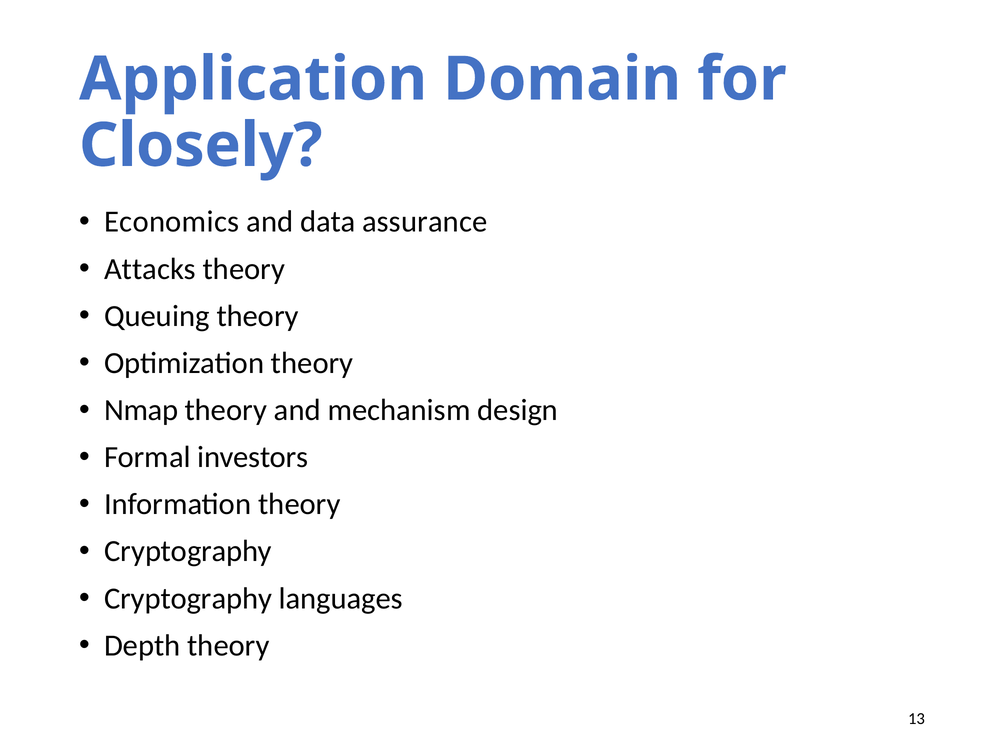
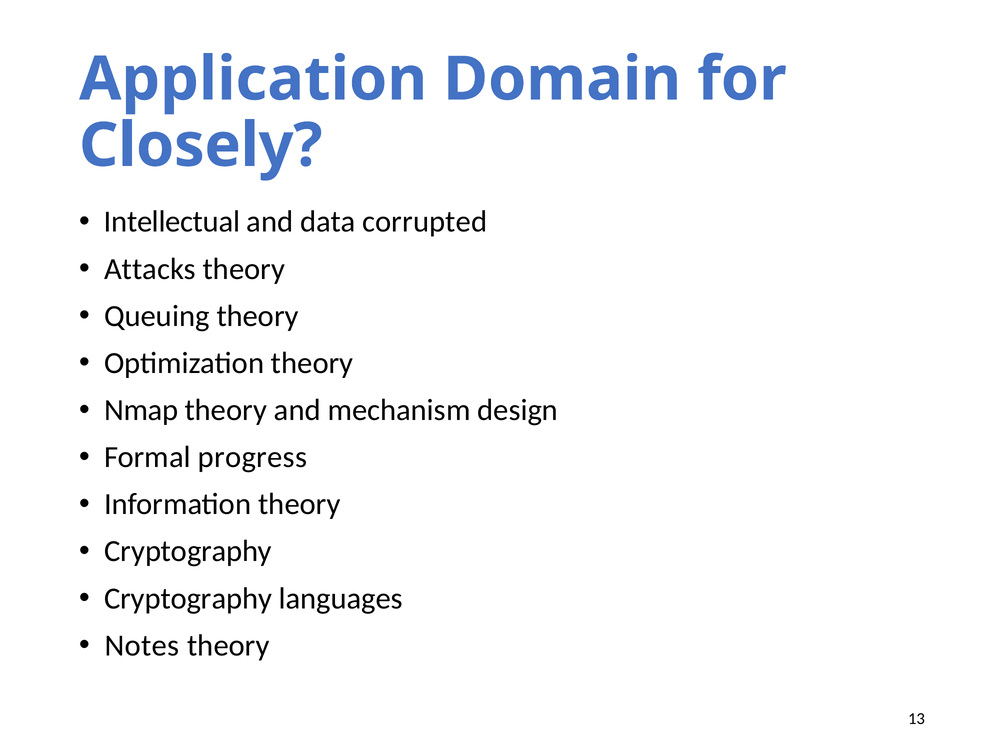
Economics: Economics -> Intellectual (172, 222)
assurance: assurance -> corrupted (425, 222)
investors: investors -> progress (252, 457)
Depth: Depth -> Notes (142, 646)
